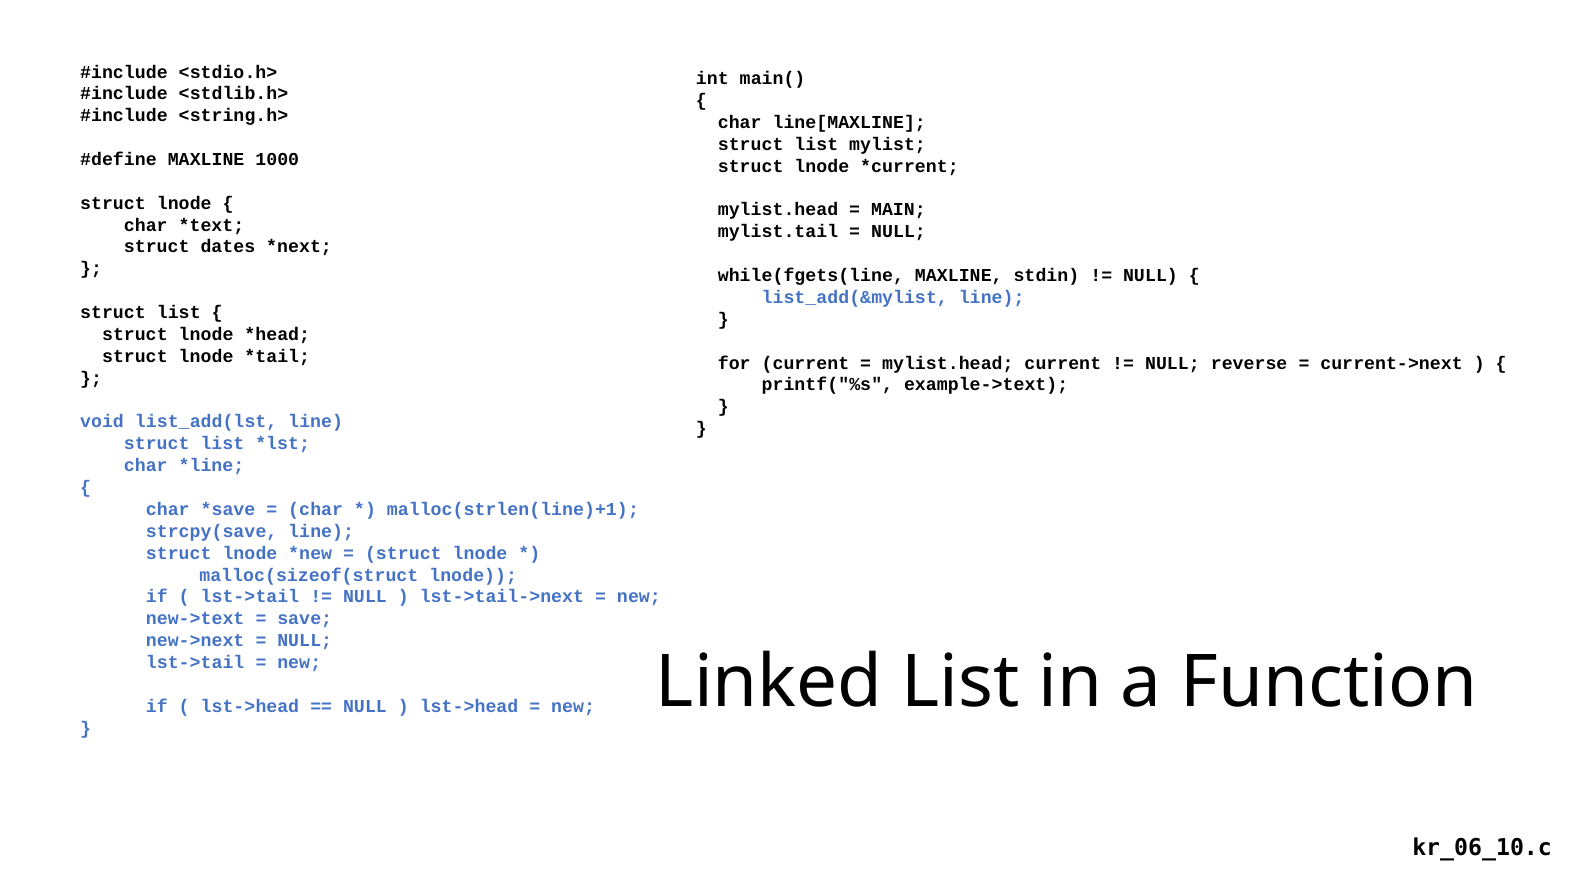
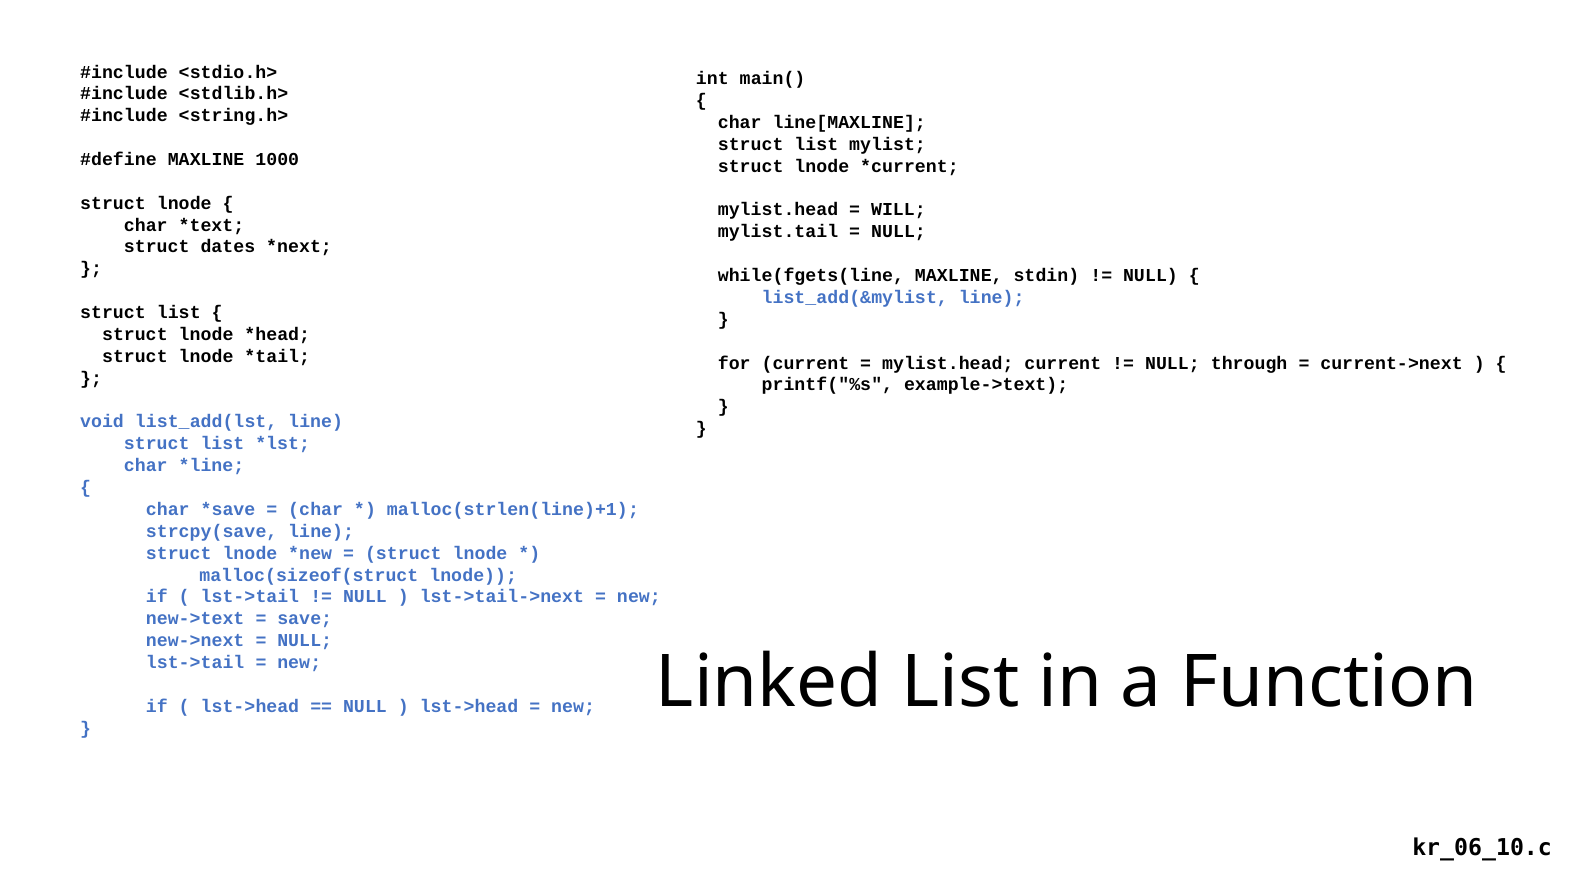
MAIN: MAIN -> WILL (898, 210)
reverse: reverse -> through (1249, 363)
